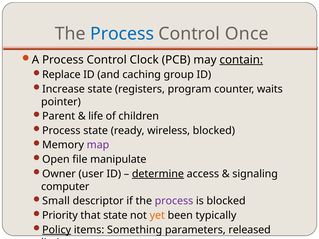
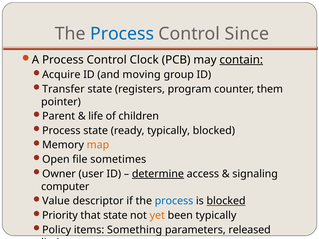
Once: Once -> Since (247, 34)
Replace: Replace -> Acquire (61, 75)
caching: caching -> moving (142, 75)
Increase: Increase -> Transfer (63, 89)
waits: waits -> them (270, 89)
ready wireless: wireless -> typically (169, 131)
map colour: purple -> orange (98, 145)
manipulate: manipulate -> sometimes (118, 160)
Small: Small -> Value (56, 201)
process colour: purple -> blue (174, 201)
blocked underline: none -> present (226, 201)
Policy underline: present -> none (57, 230)
